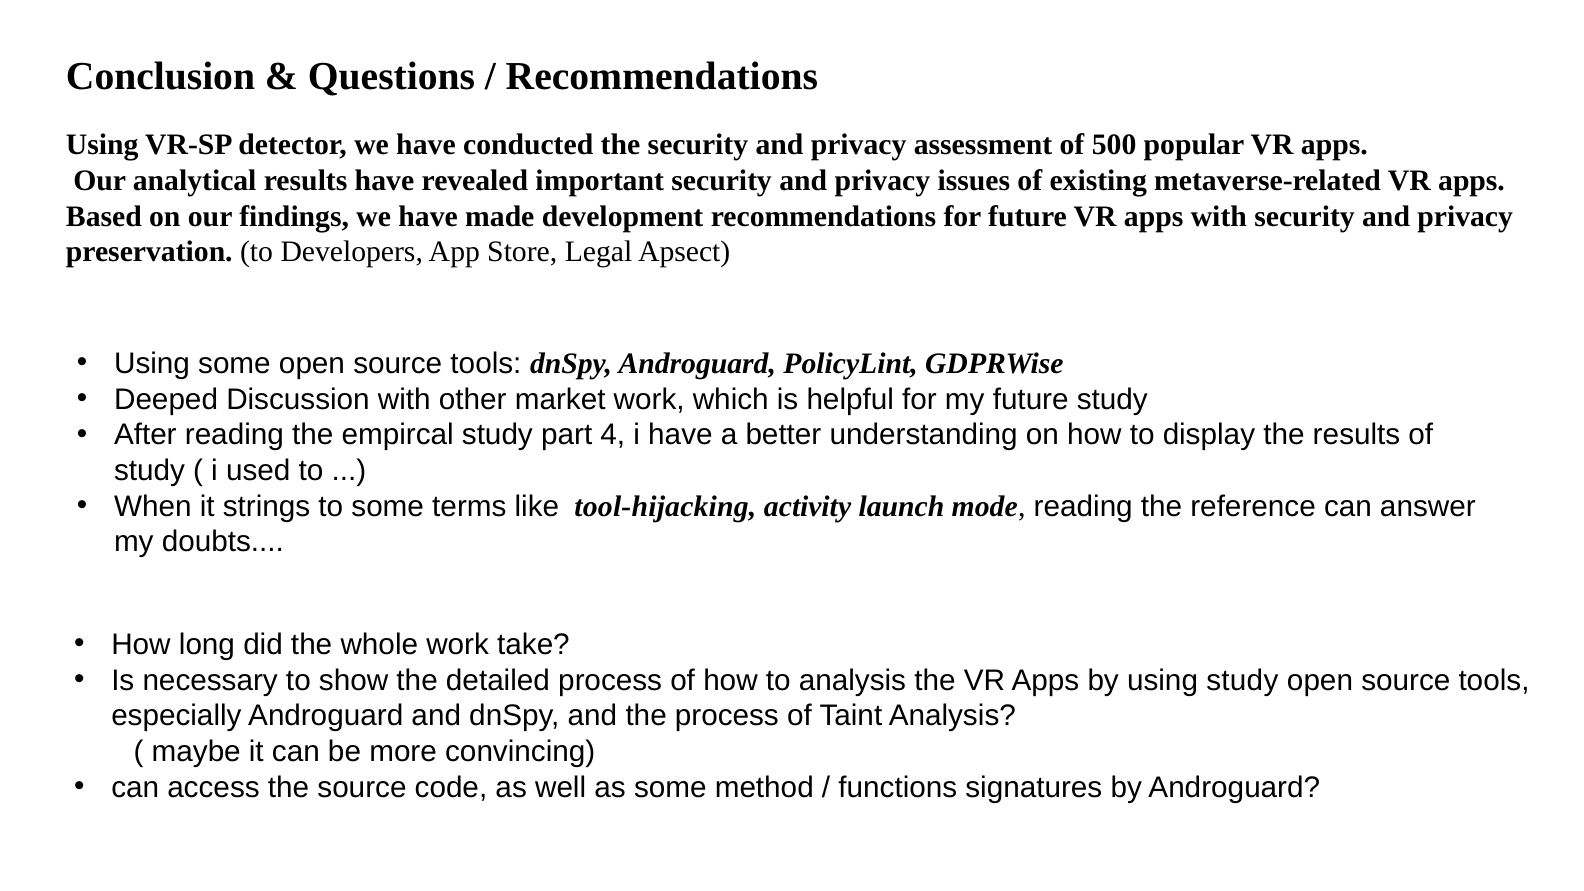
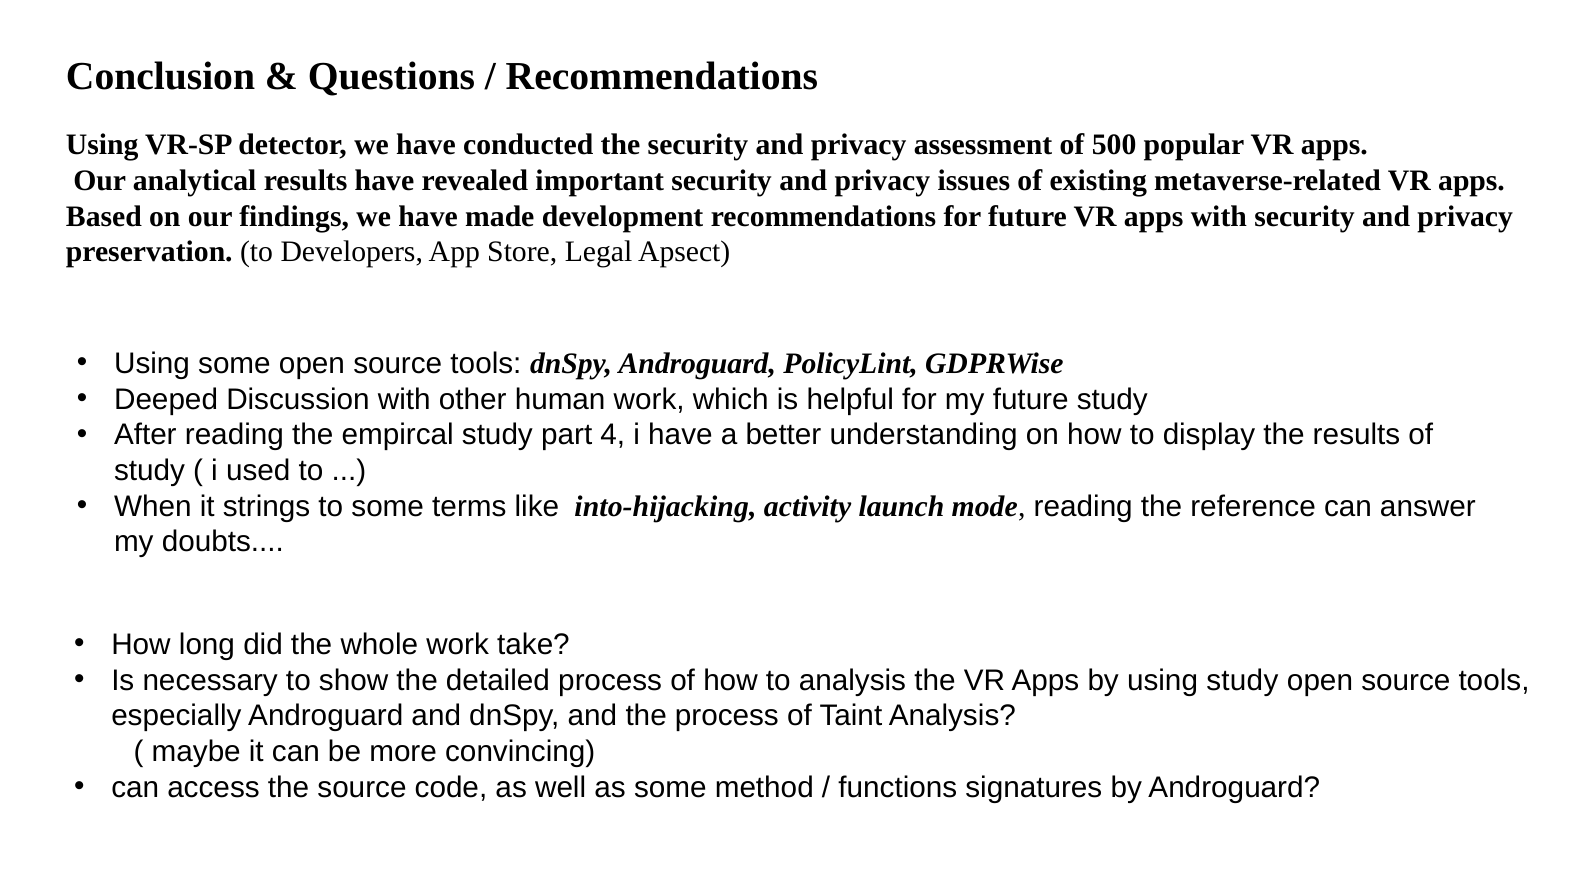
market: market -> human (560, 399)
tool-hijacking: tool-hijacking -> into-hijacking (665, 506)
